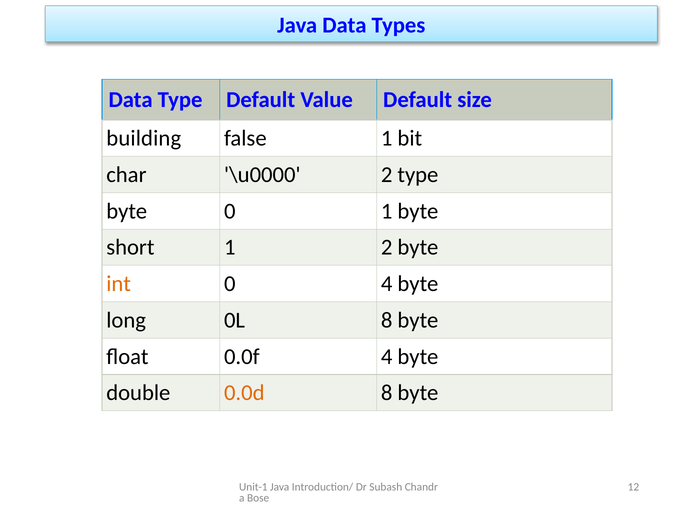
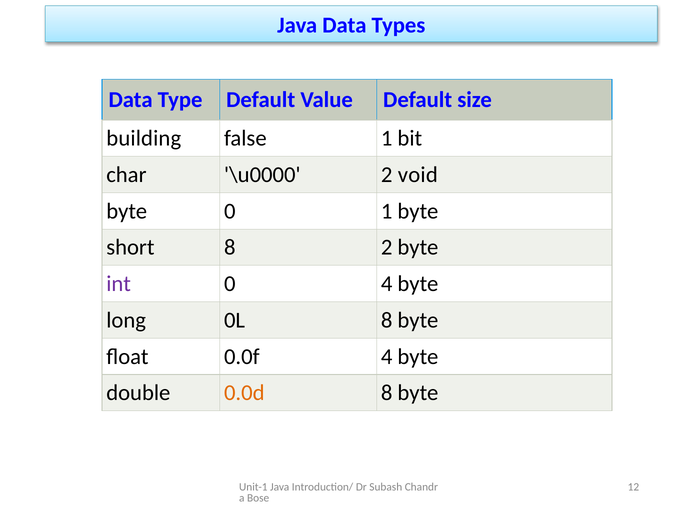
2 type: type -> void (418, 175)
short 1: 1 -> 8 (230, 247)
int colour: orange -> purple (119, 284)
